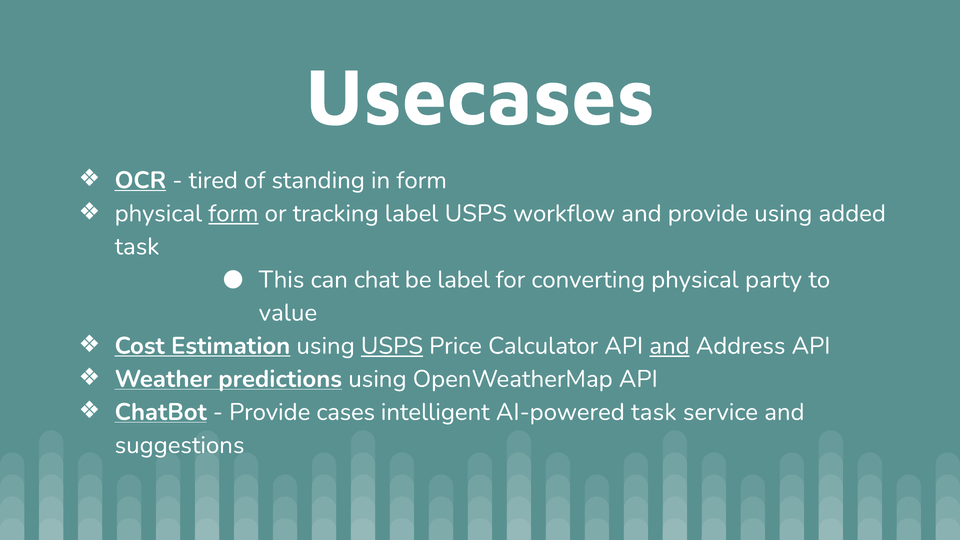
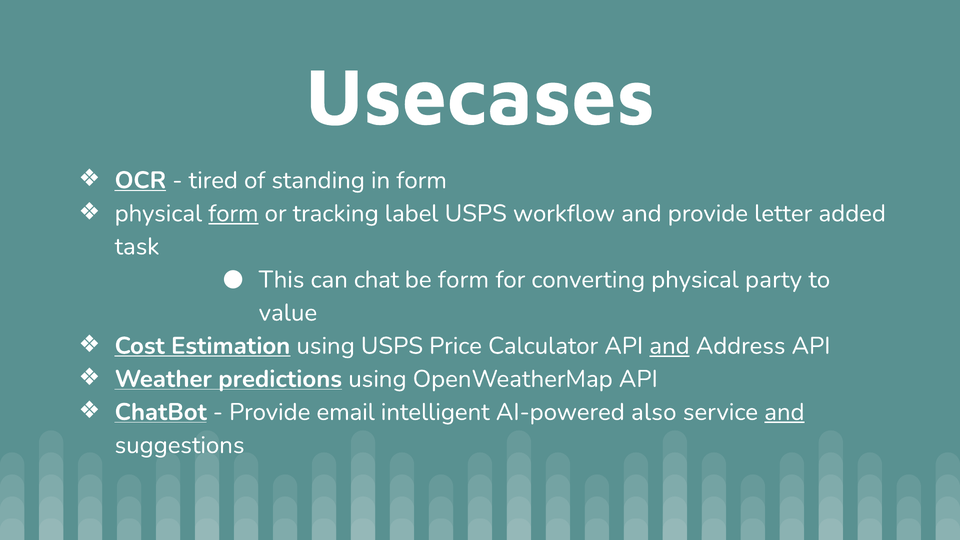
provide using: using -> letter (783, 213)
be label: label -> form (463, 280)
USPS underline: present -> none (392, 346)
cases: cases -> email (346, 412)
AI-powered task: task -> also (654, 412)
and underline: none -> present (784, 412)
